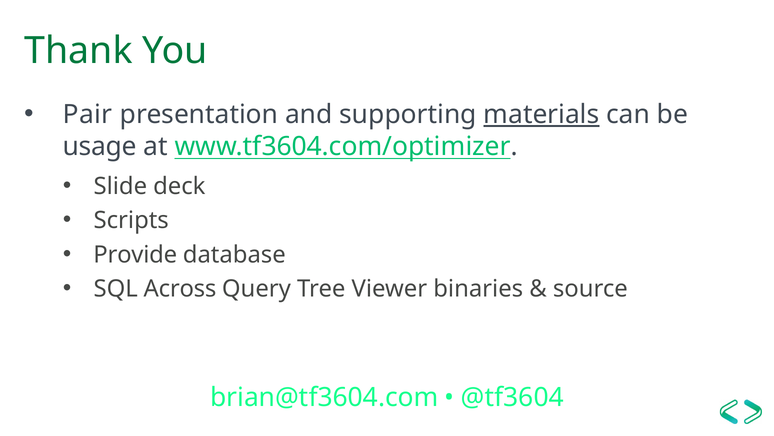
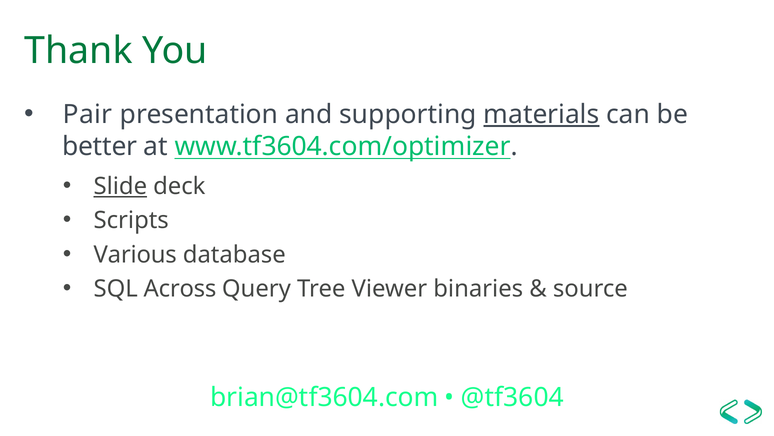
usage: usage -> better (100, 146)
Slide underline: none -> present (120, 186)
Provide: Provide -> Various (135, 254)
